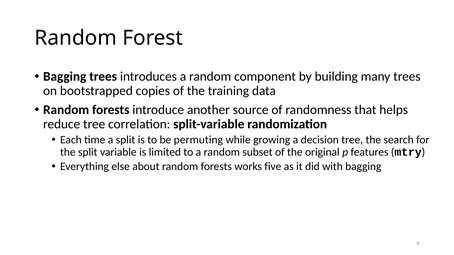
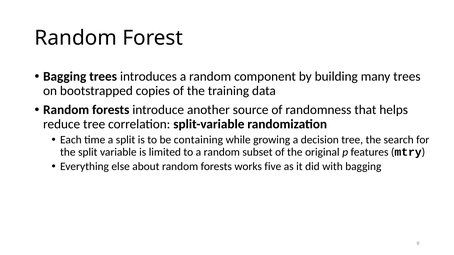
permuting: permuting -> containing (198, 140)
